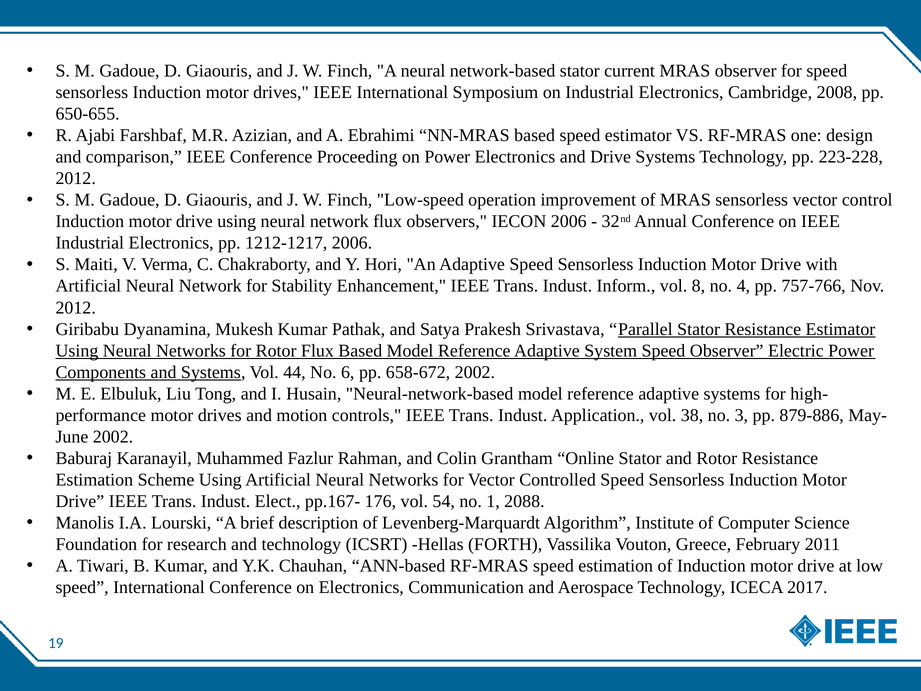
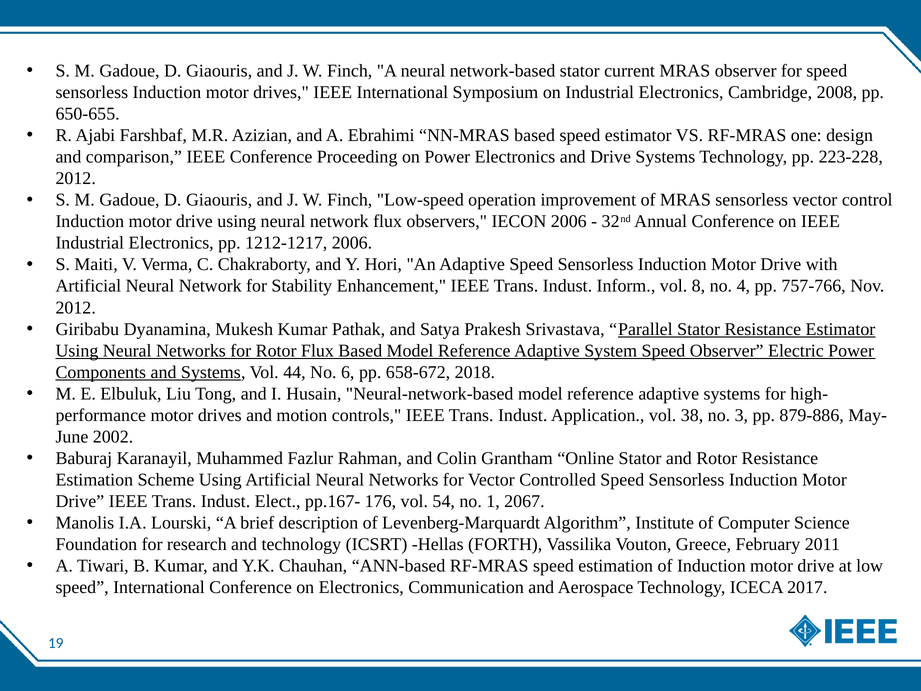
658-672 2002: 2002 -> 2018 (475, 372)
2088: 2088 -> 2067 (524, 501)
